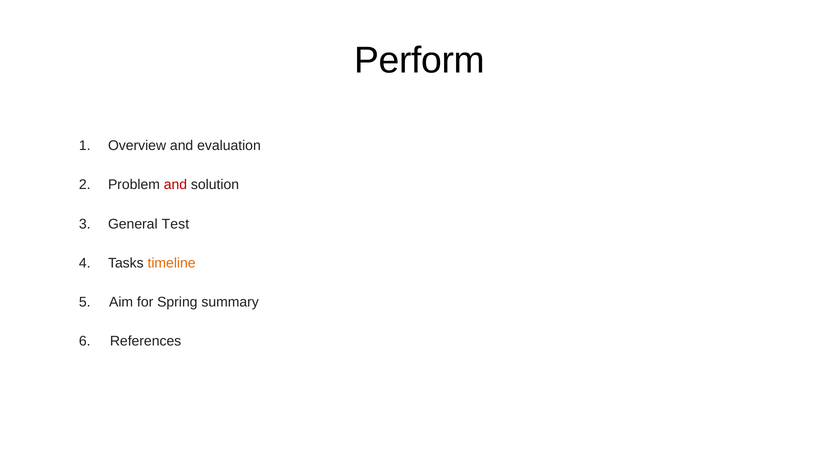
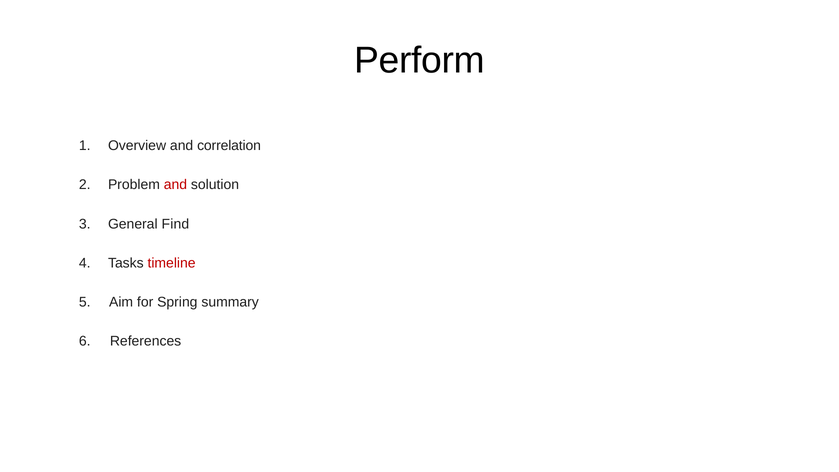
evaluation: evaluation -> correlation (229, 146)
Test: Test -> Find (175, 224)
timeline colour: orange -> red (172, 263)
